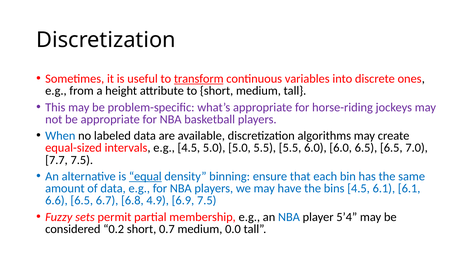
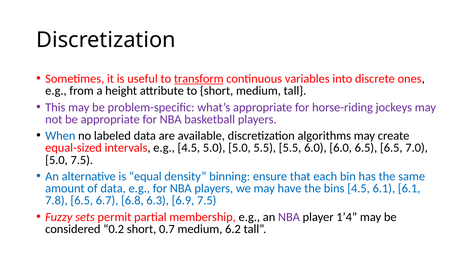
7.7: 7.7 -> 5.0 (56, 160)
equal underline: present -> none (145, 176)
6.6: 6.6 -> 7.8 (56, 200)
4.9: 4.9 -> 6.3 (158, 200)
NBA colour: blue -> purple (289, 217)
5’4: 5’4 -> 1’4 (347, 217)
0.0: 0.0 -> 6.2 (233, 229)
